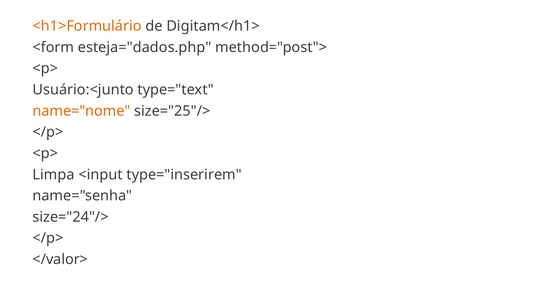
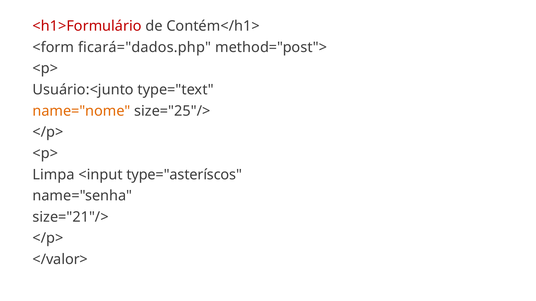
<h1>Formulário colour: orange -> red (87, 26)
Digitam</h1>: Digitam</h1> -> Contém</h1> (213, 26)
esteja="dados.php: esteja="dados.php -> ficará="dados.php (145, 47)
type="inserirem: type="inserirem -> type="asteríscos (184, 175)
size="24"/>: size="24"/> -> size="21"/> (71, 217)
